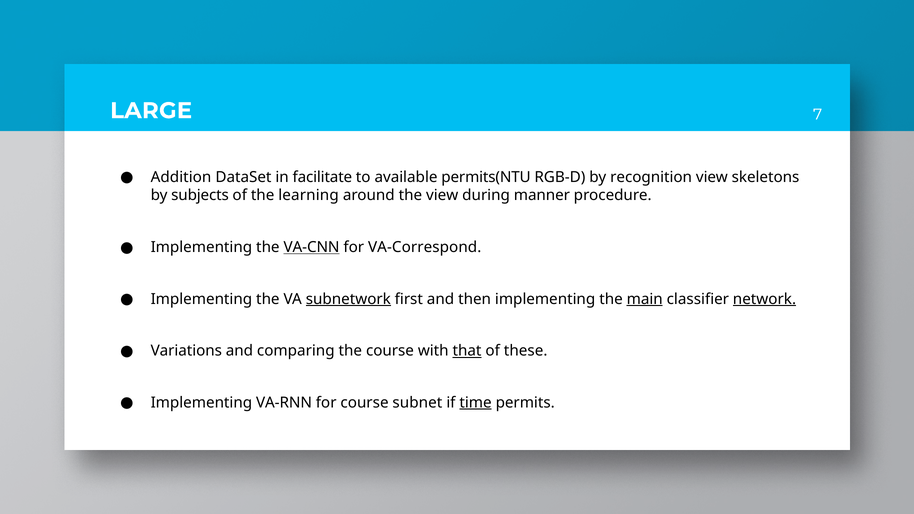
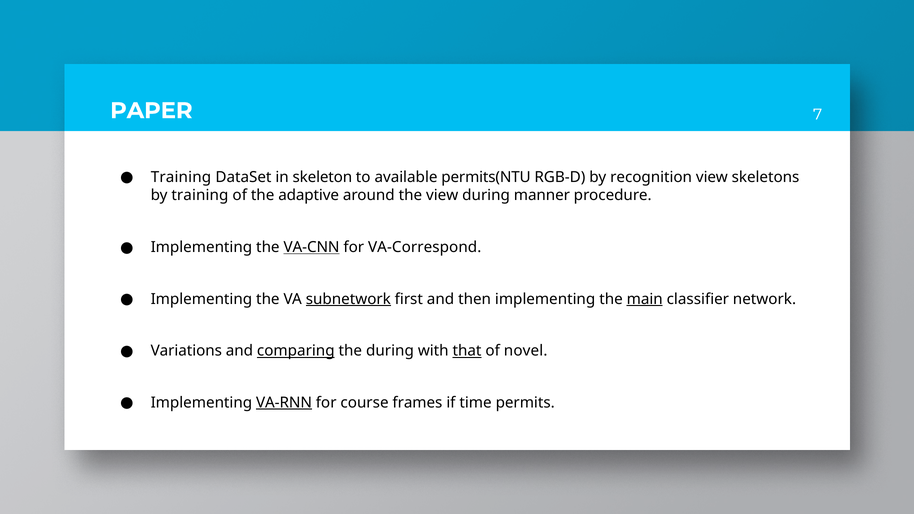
LARGE: LARGE -> PAPER (151, 111)
Addition: Addition -> Training (181, 177)
facilitate: facilitate -> skeleton (322, 177)
by subjects: subjects -> training (200, 195)
learning: learning -> adaptive (309, 195)
network underline: present -> none (764, 299)
comparing underline: none -> present (296, 351)
the course: course -> during (390, 351)
these: these -> novel (526, 351)
VA-RNN underline: none -> present (284, 403)
subnet: subnet -> frames (417, 403)
time underline: present -> none (476, 403)
